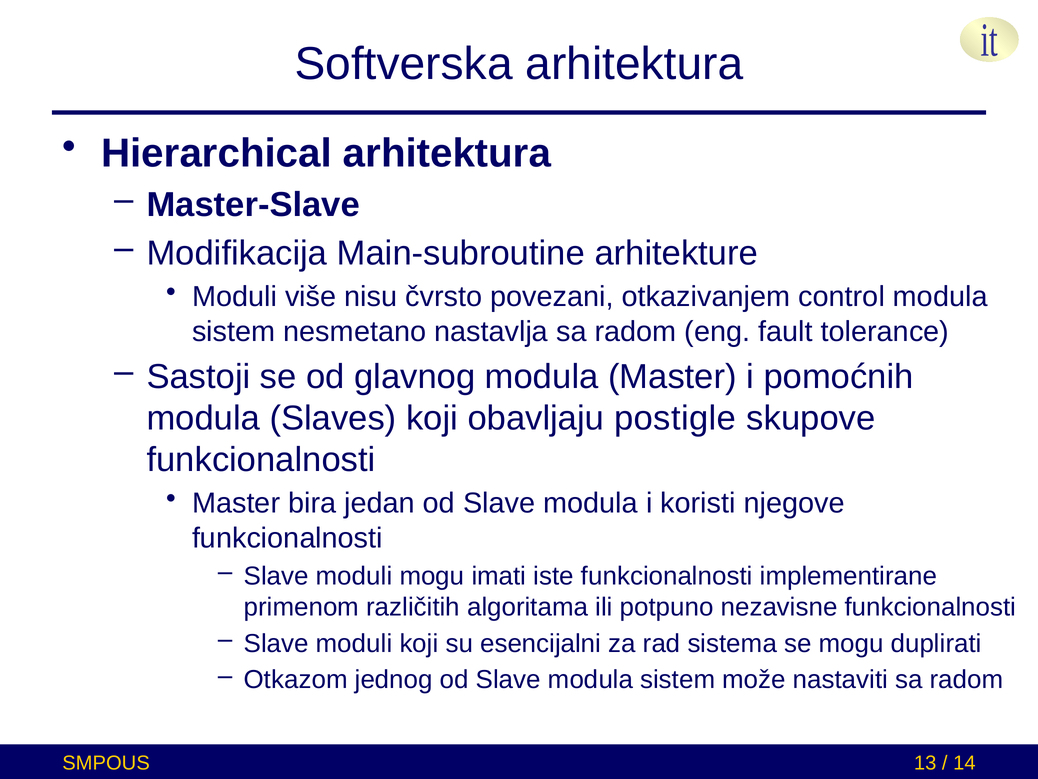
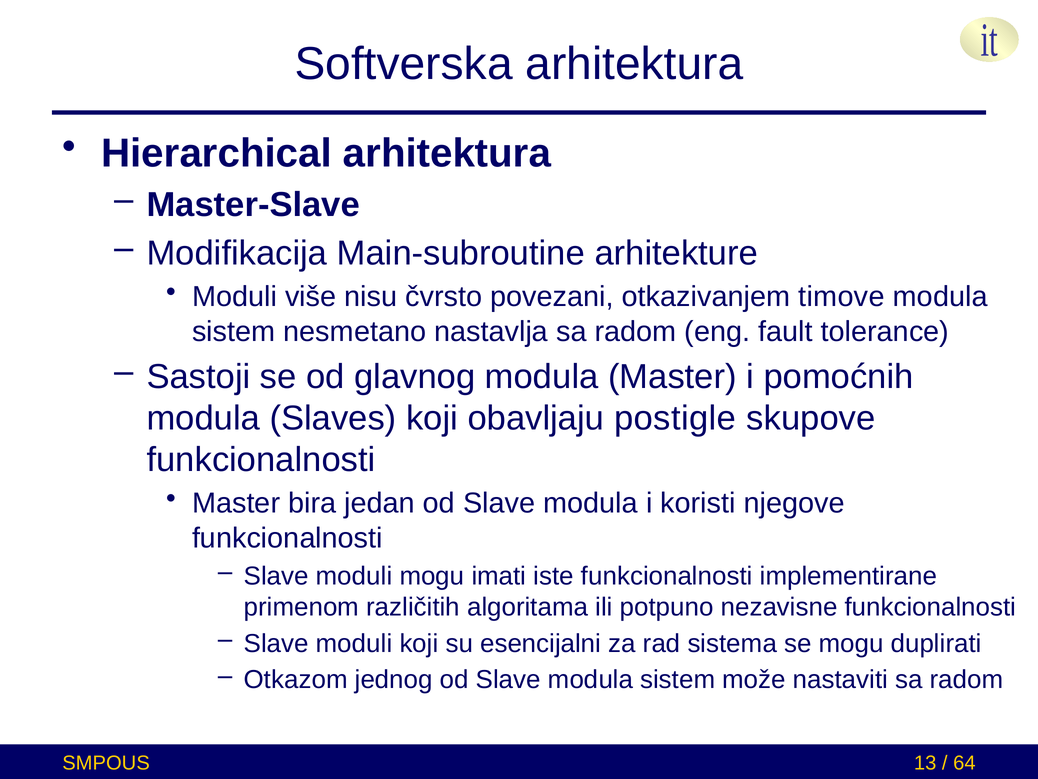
control: control -> timove (841, 297)
14: 14 -> 64 (964, 763)
